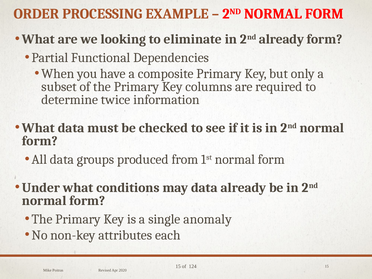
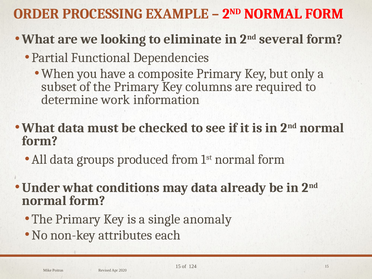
2nd already: already -> several (281, 39)
twice: twice -> work (116, 100)
